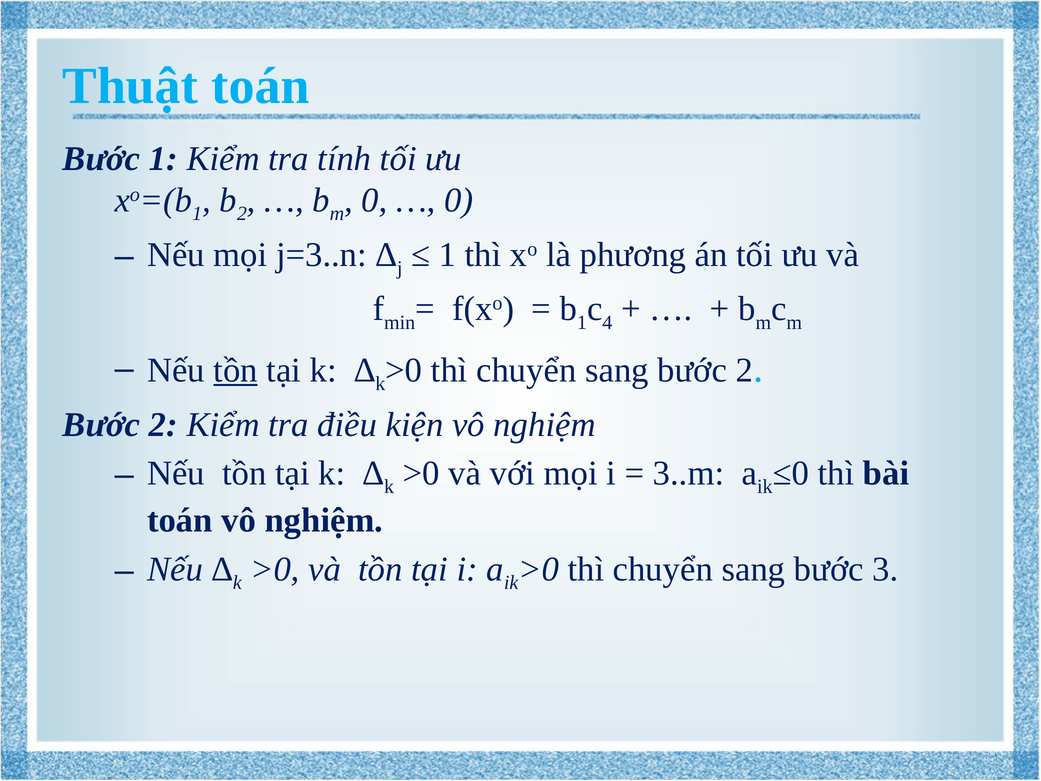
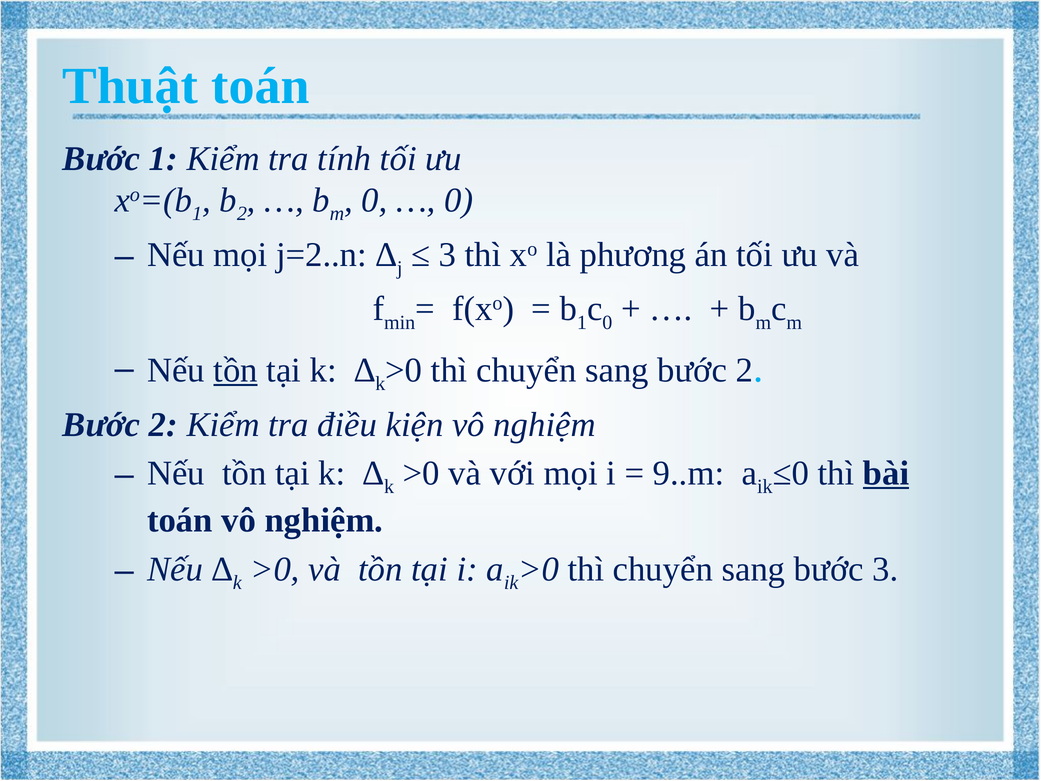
j=3..n: j=3..n -> j=2..n (321, 255)
1: 1 -> 3 (447, 255)
4: 4 -> 0 (607, 322)
3..m: 3..m -> 9..m (689, 473)
bài underline: none -> present (886, 473)
